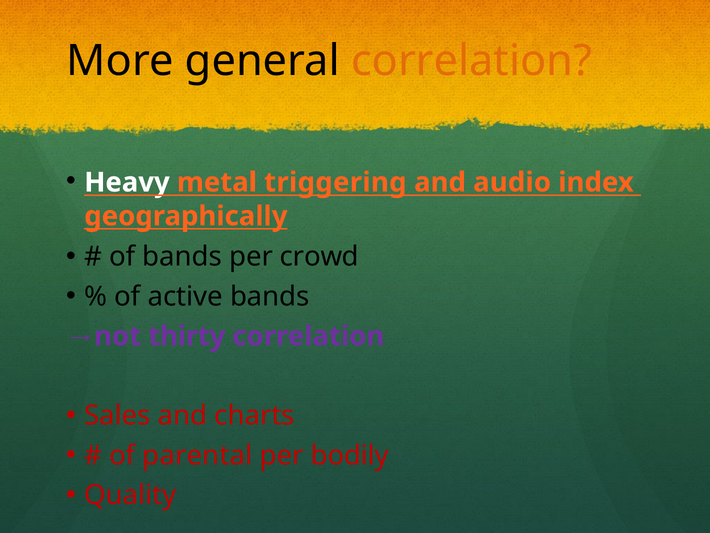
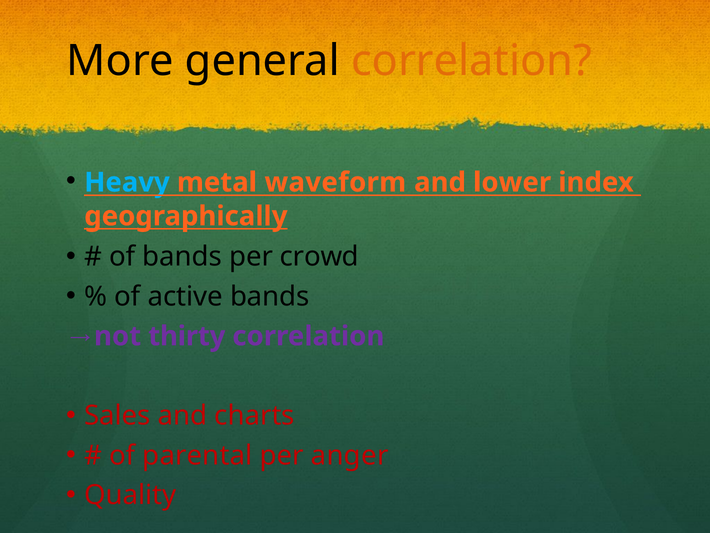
Heavy colour: white -> light blue (127, 182)
triggering: triggering -> waveform (335, 182)
audio: audio -> lower (512, 182)
bodily: bodily -> anger (350, 455)
